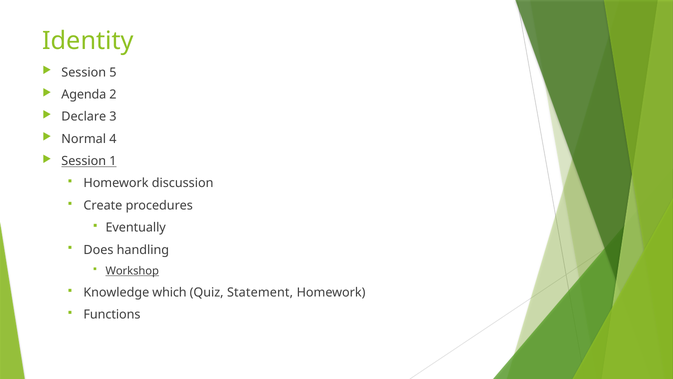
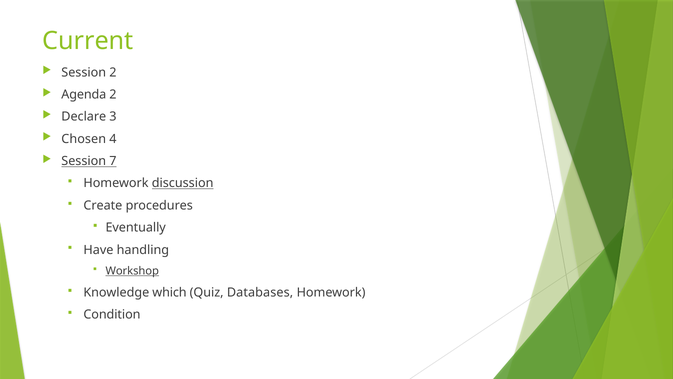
Identity: Identity -> Current (88, 41)
Session 5: 5 -> 2 (113, 72)
Normal: Normal -> Chosen (84, 139)
1: 1 -> 7 (113, 161)
discussion underline: none -> present (183, 183)
Does: Does -> Have (98, 250)
Statement: Statement -> Databases (260, 292)
Functions: Functions -> Condition (112, 314)
